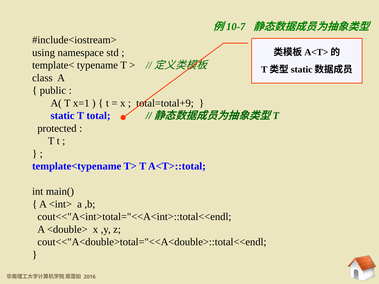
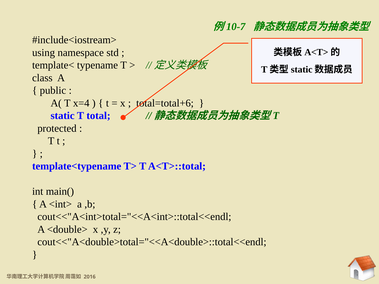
x=1: x=1 -> x=4 (81, 103)
total=total+9: total=total+9 -> total=total+6 (165, 103)
